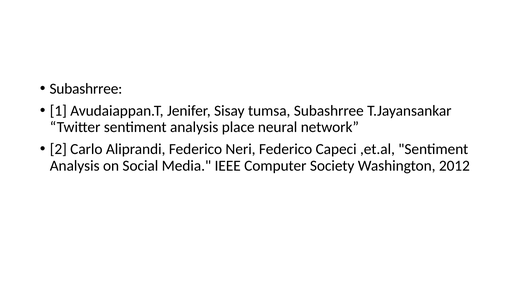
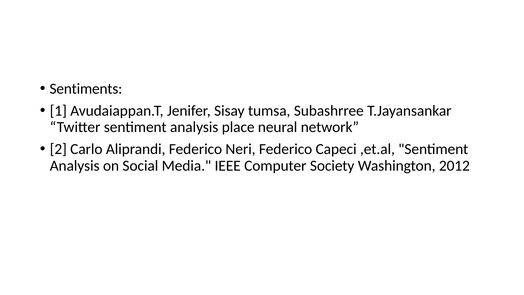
Subashrree: Subashrree -> Sentiments (86, 89)
